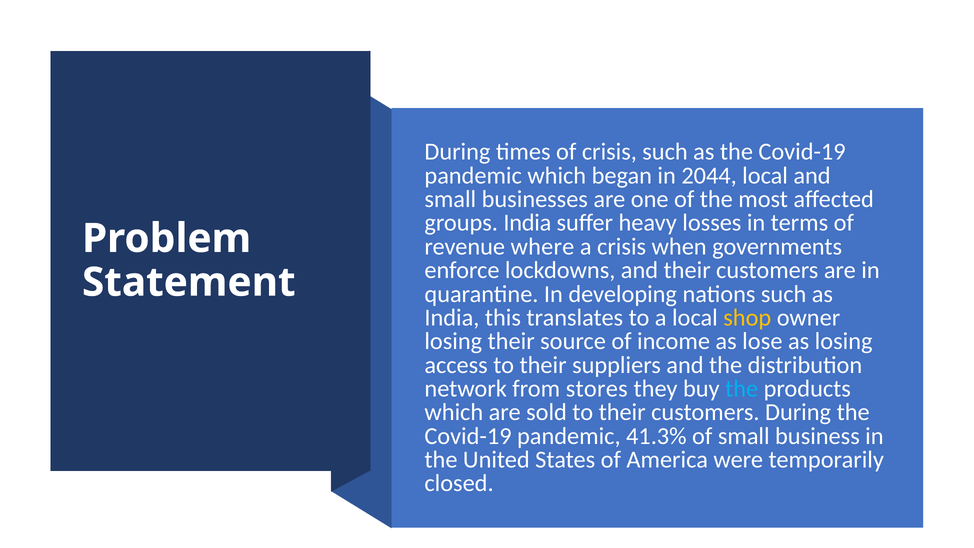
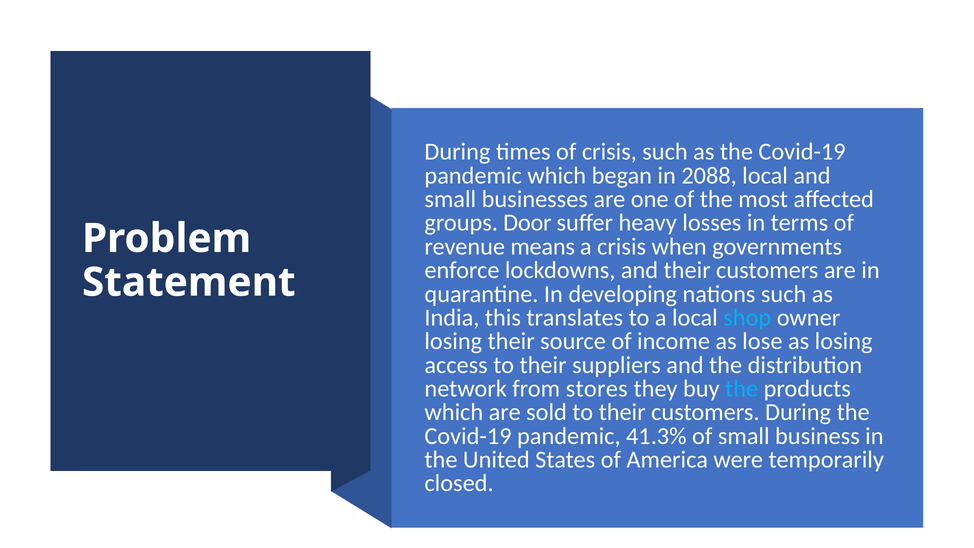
2044: 2044 -> 2088 (709, 176)
groups India: India -> Door (527, 223)
where: where -> means (543, 247)
shop colour: yellow -> light blue (747, 318)
